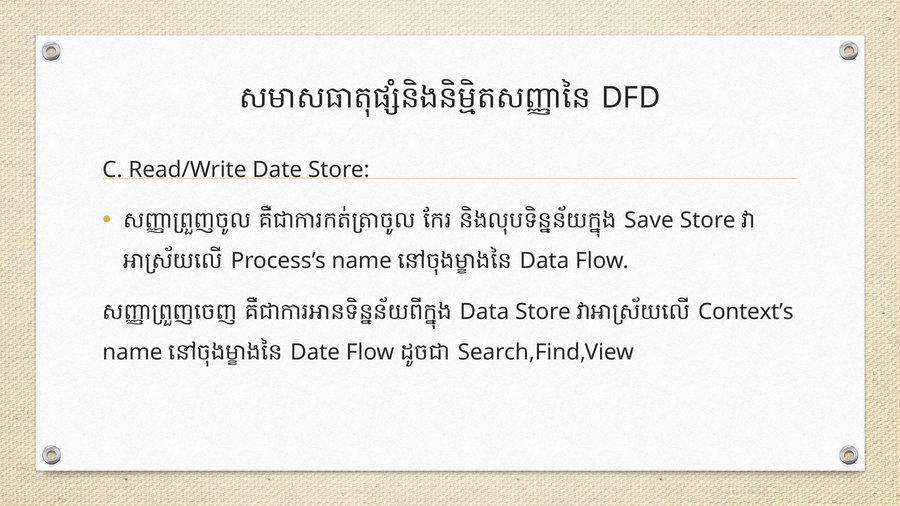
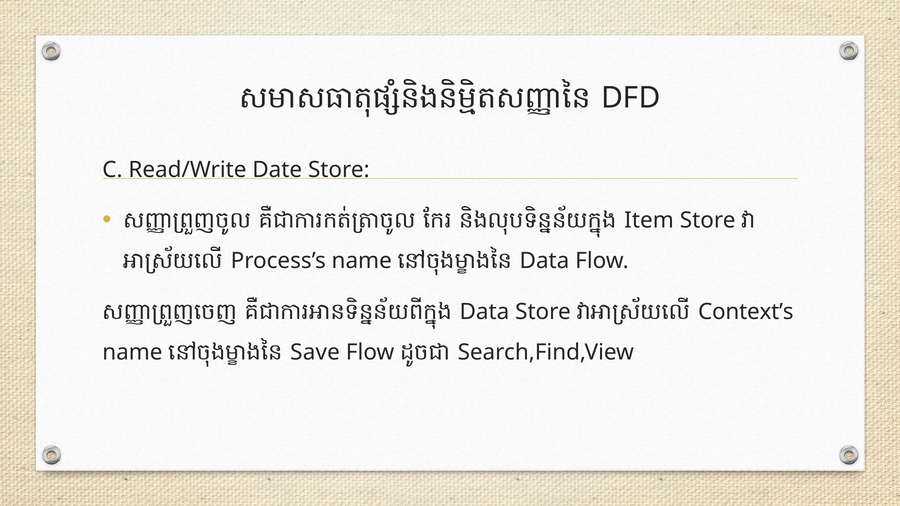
Save: Save -> Item (649, 221)
Date: Date -> Save (315, 352)
